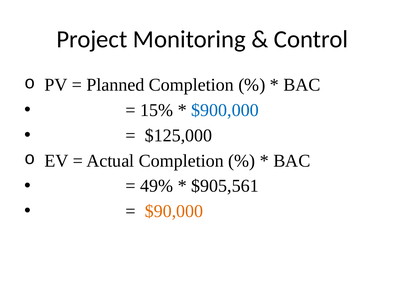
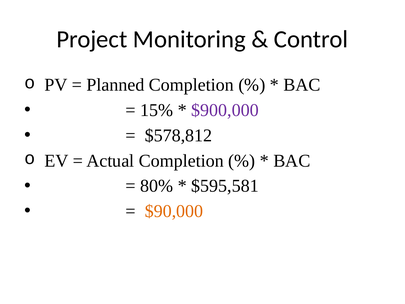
$900,000 colour: blue -> purple (225, 110)
$125,000: $125,000 -> $578,812 (178, 135)
49%: 49% -> 80% (157, 186)
$905,561: $905,561 -> $595,581 (225, 186)
